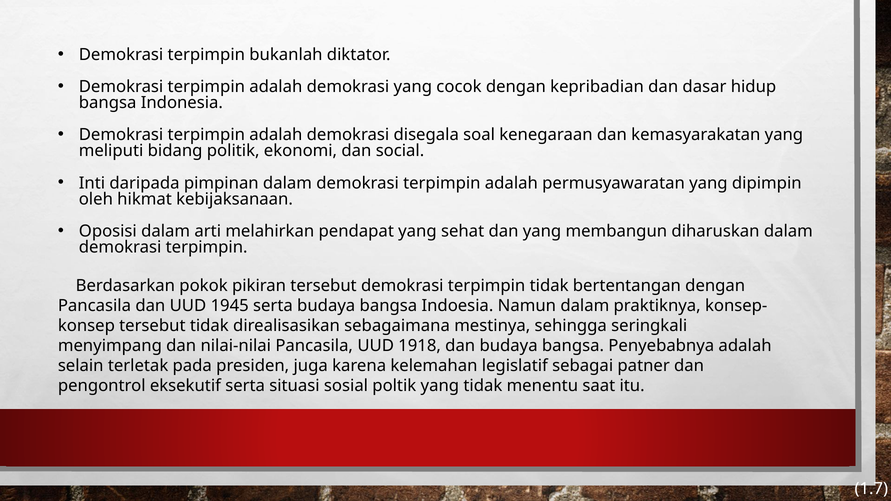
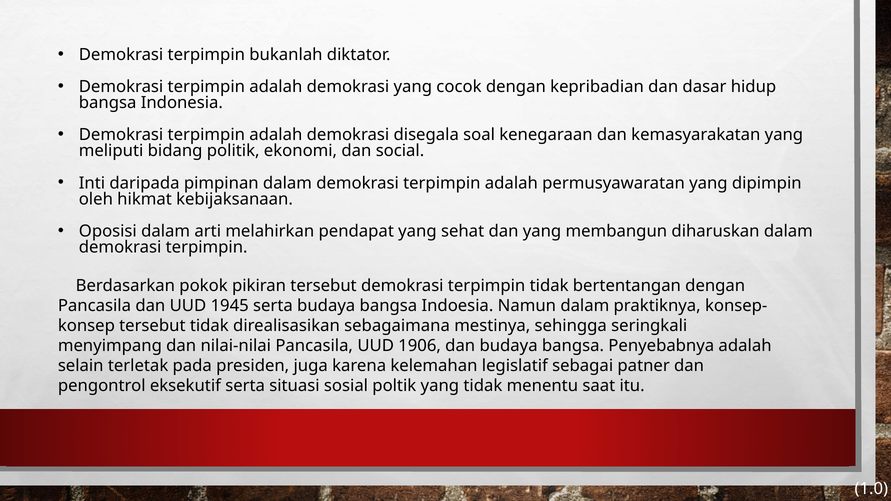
1918: 1918 -> 1906 (420, 346)
1.7: 1.7 -> 1.0 (871, 489)
